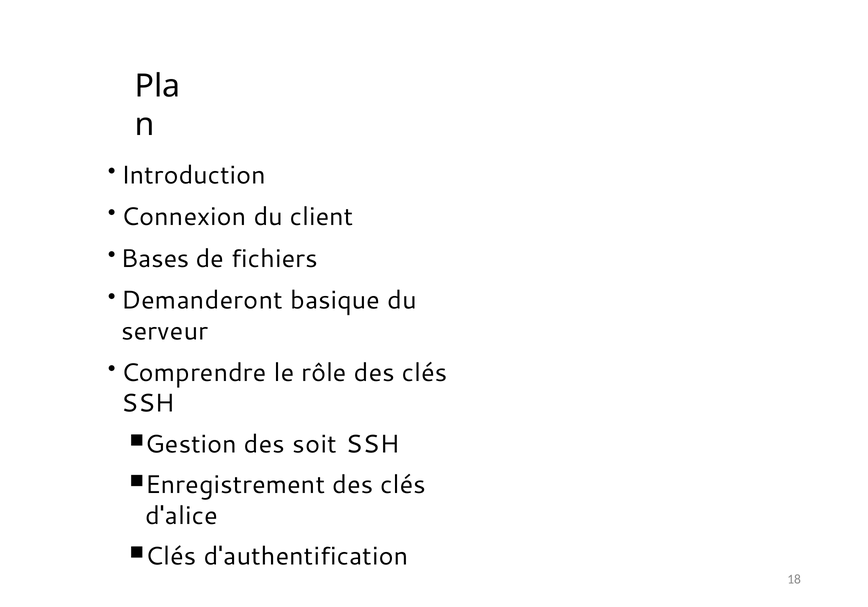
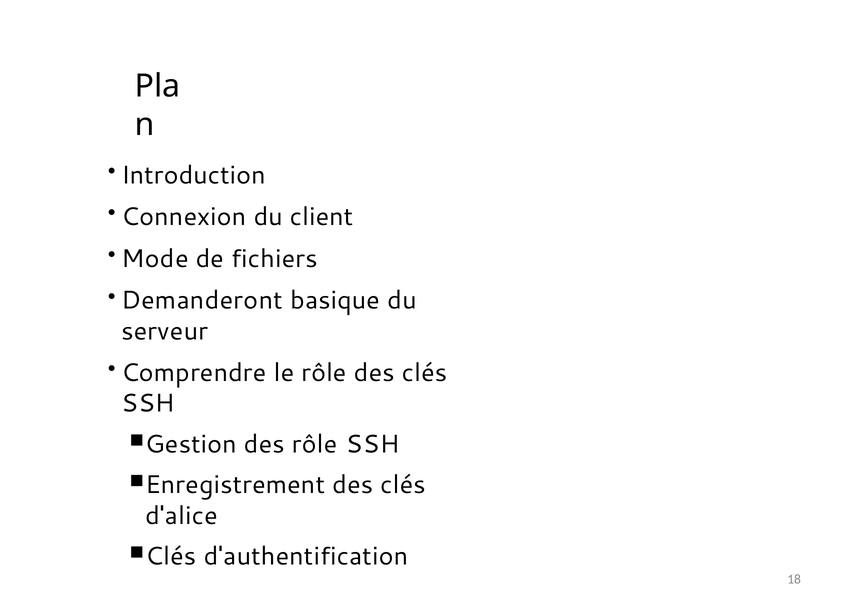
Bases: Bases -> Mode (155, 259)
des soit: soit -> rôle (315, 445)
